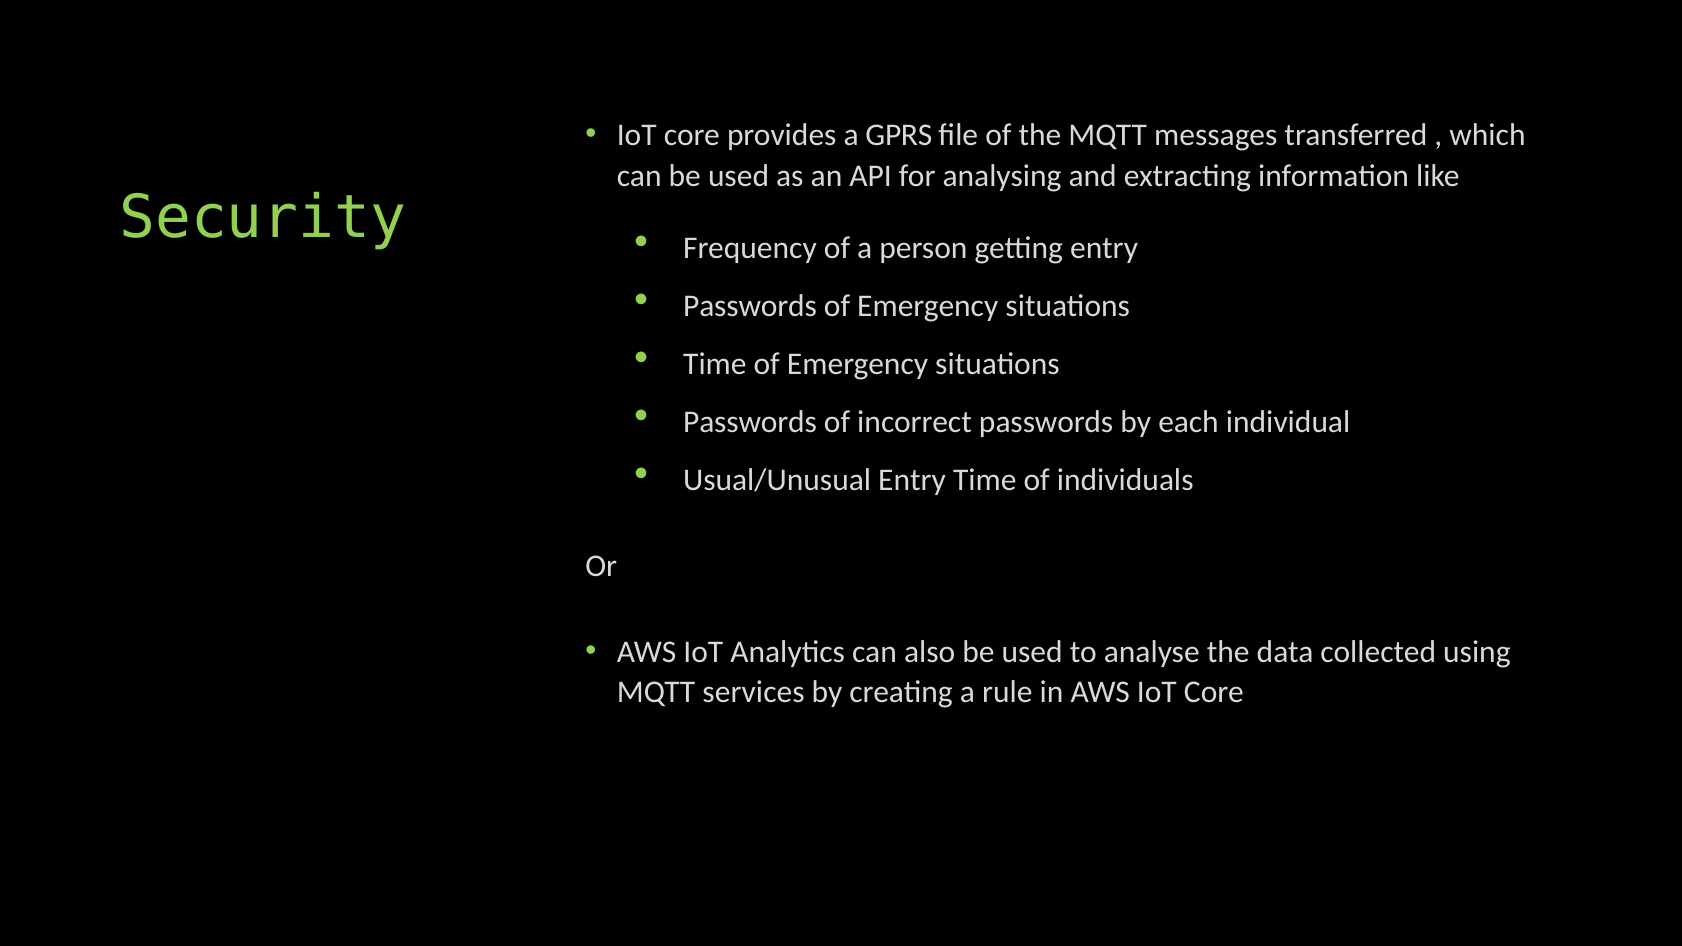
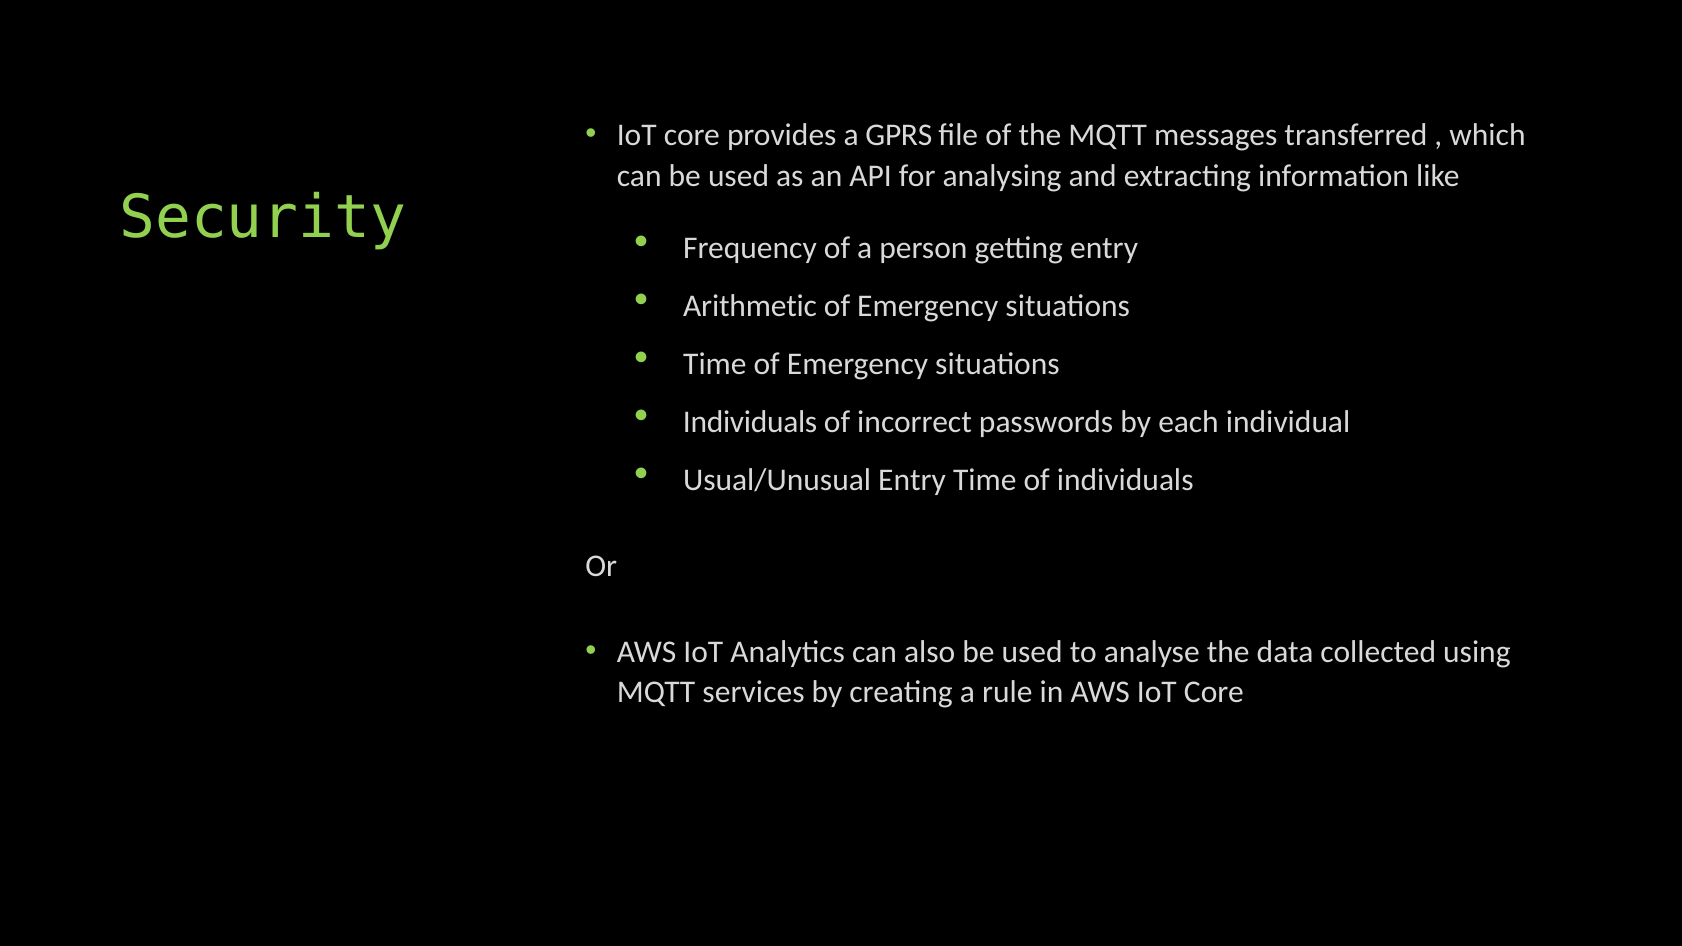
Passwords: Passwords -> Arithmetic (750, 306)
Passwords: Passwords -> Individuals (750, 422)
